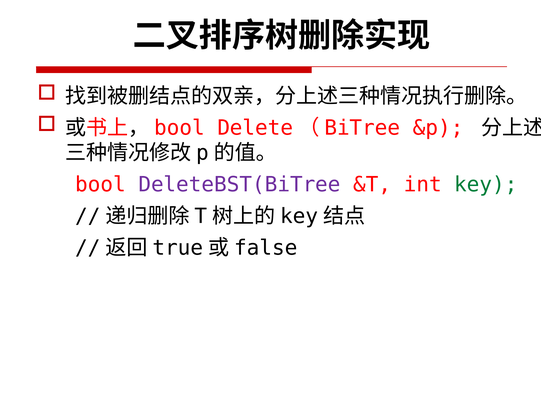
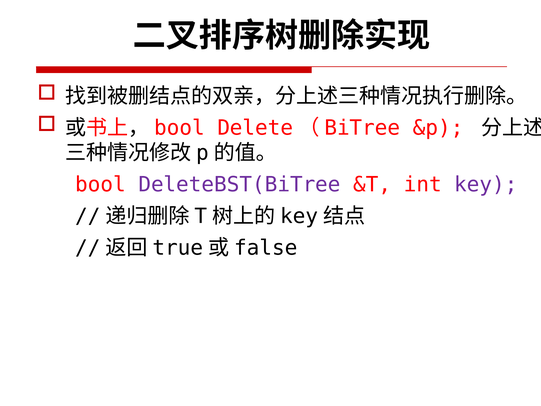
key colour: green -> purple (486, 185)
